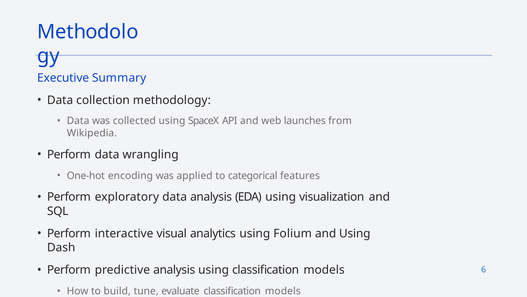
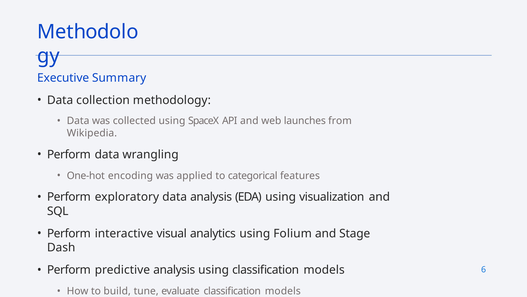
and Using: Using -> Stage (355, 233)
